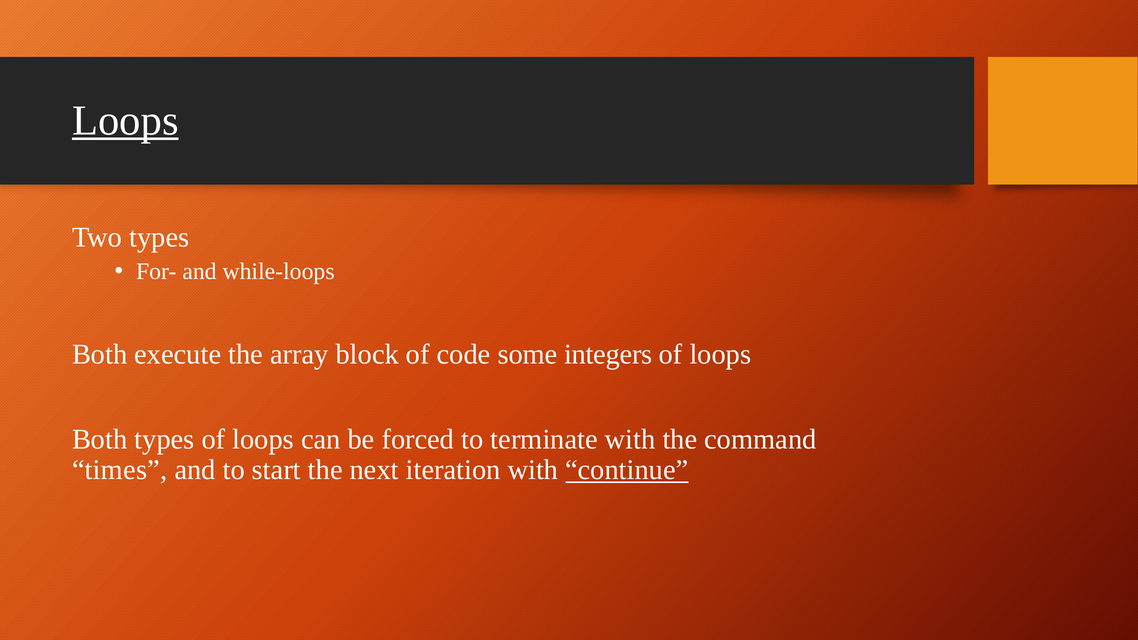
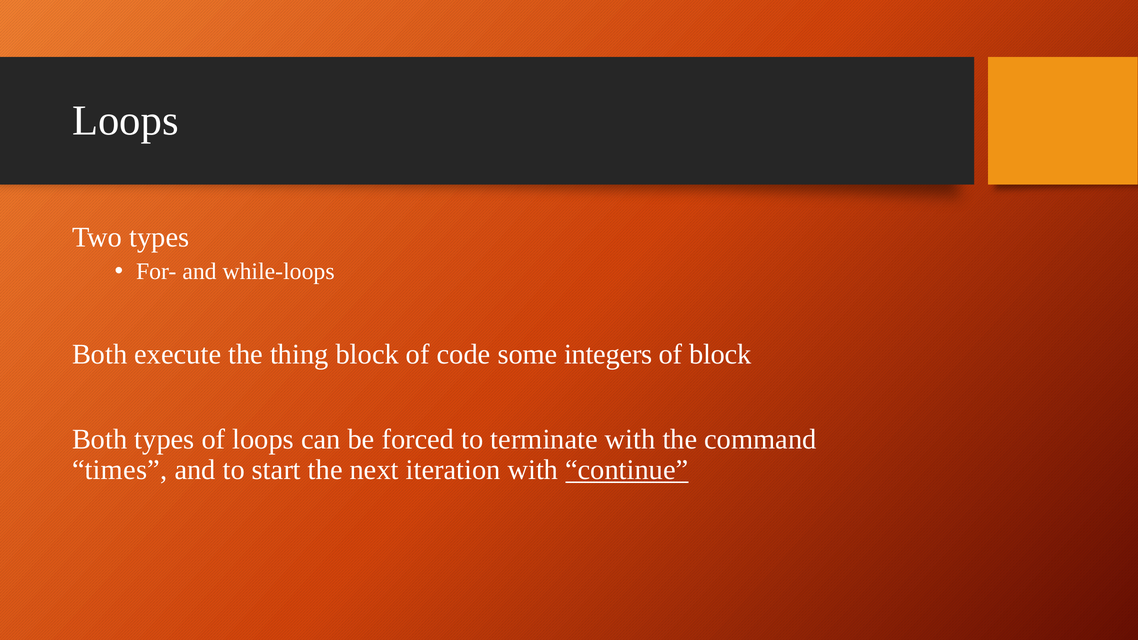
Loops underline: present -> none (125, 120)
array: array -> thing (299, 354)
loops: loops -> block (720, 354)
